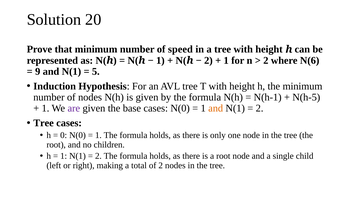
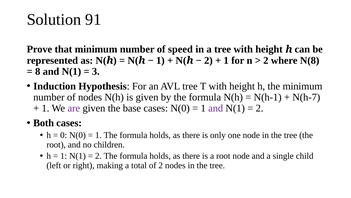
20: 20 -> 91 (93, 20)
N(6: N(6 -> N(8 (310, 60)
9: 9 -> 8 (38, 71)
5: 5 -> 3 (96, 71)
N(h-5: N(h-5 -> N(h-7 (306, 97)
and colour: orange -> purple (216, 108)
Tree: Tree -> Both (44, 123)
